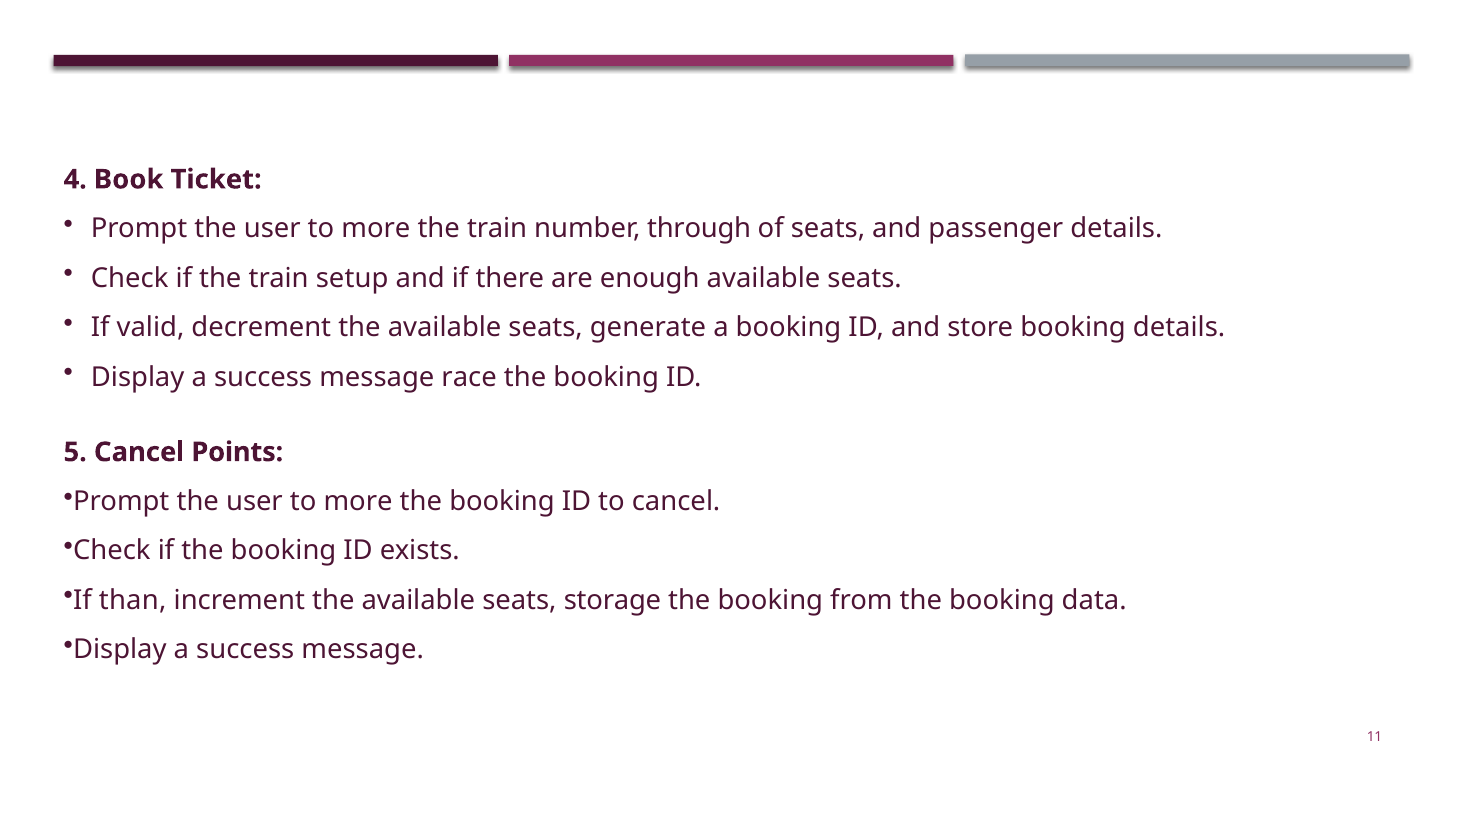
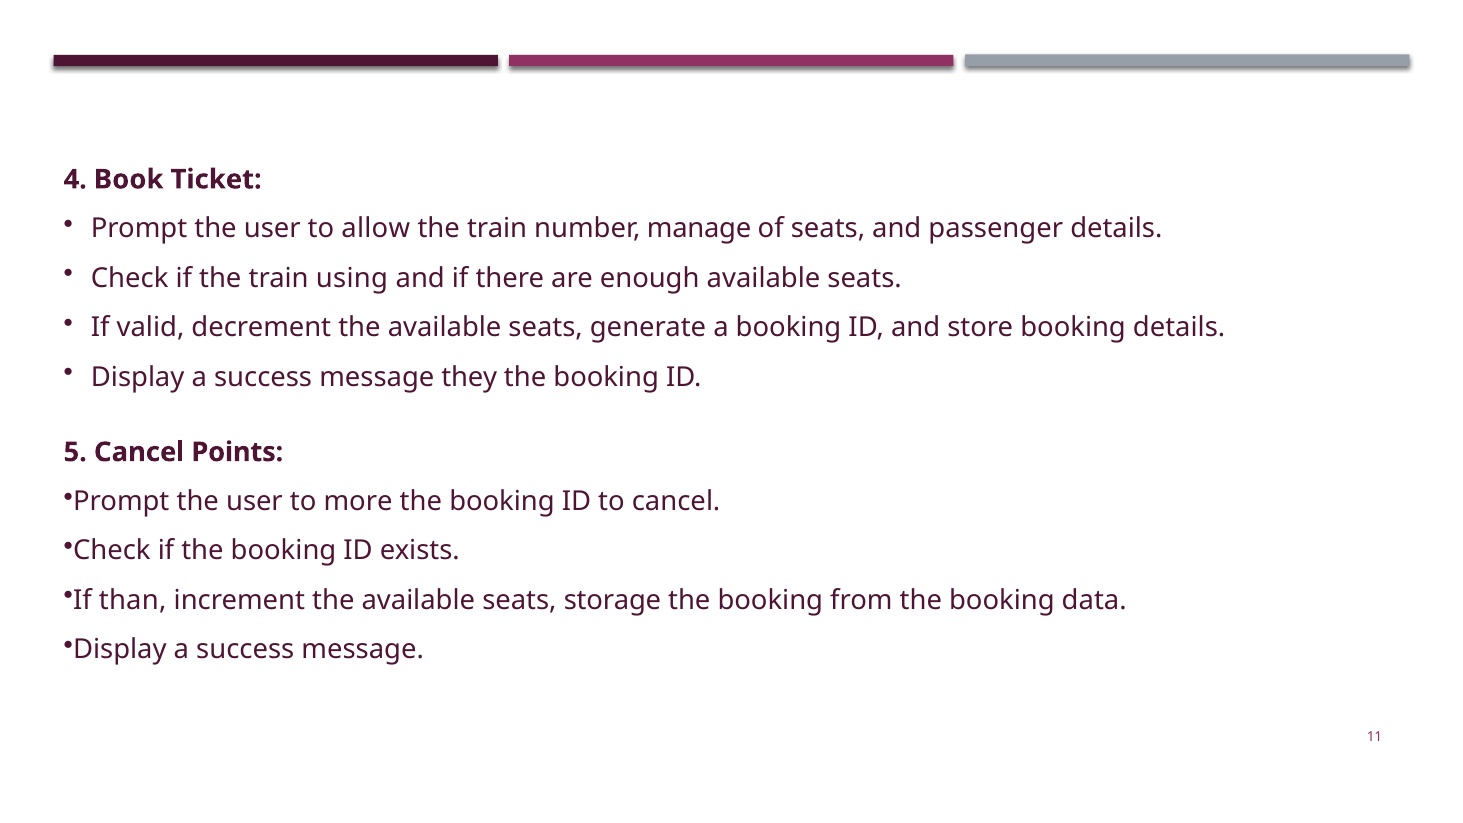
more: more -> allow (376, 229)
through: through -> manage (699, 229)
setup: setup -> using (352, 278)
race: race -> they (469, 377)
